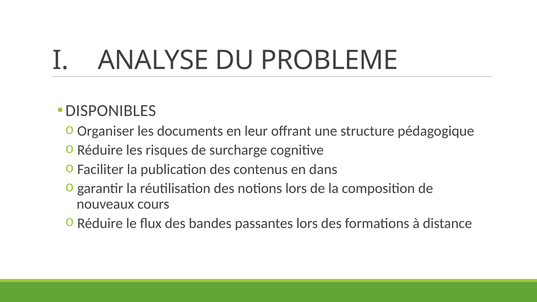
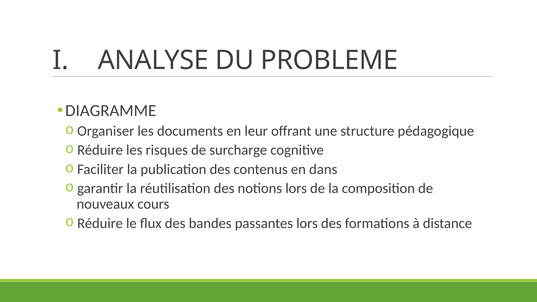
DISPONIBLES: DISPONIBLES -> DIAGRAMME (111, 111)
